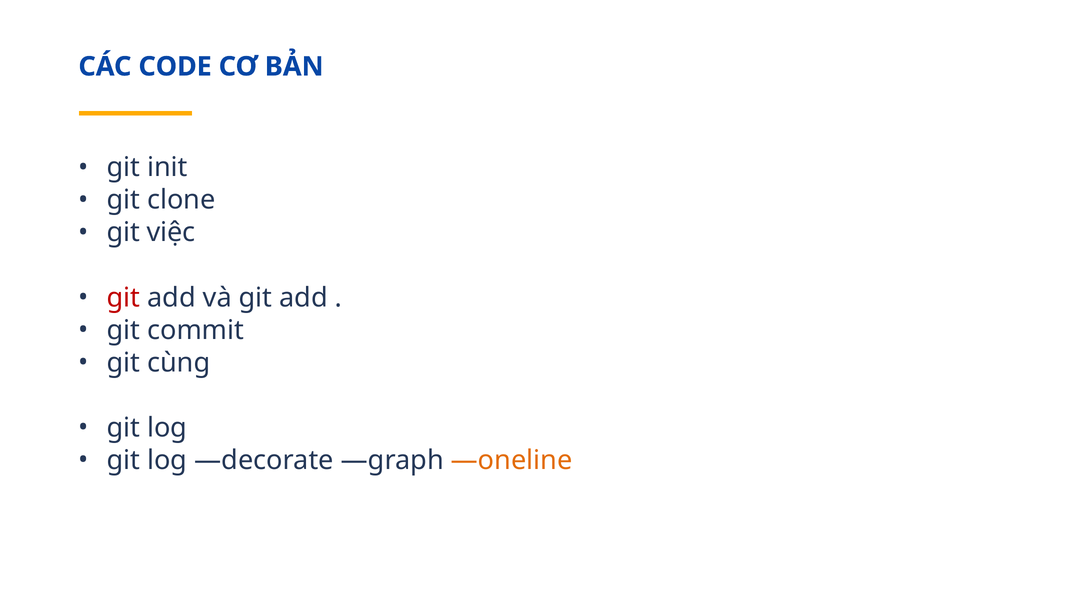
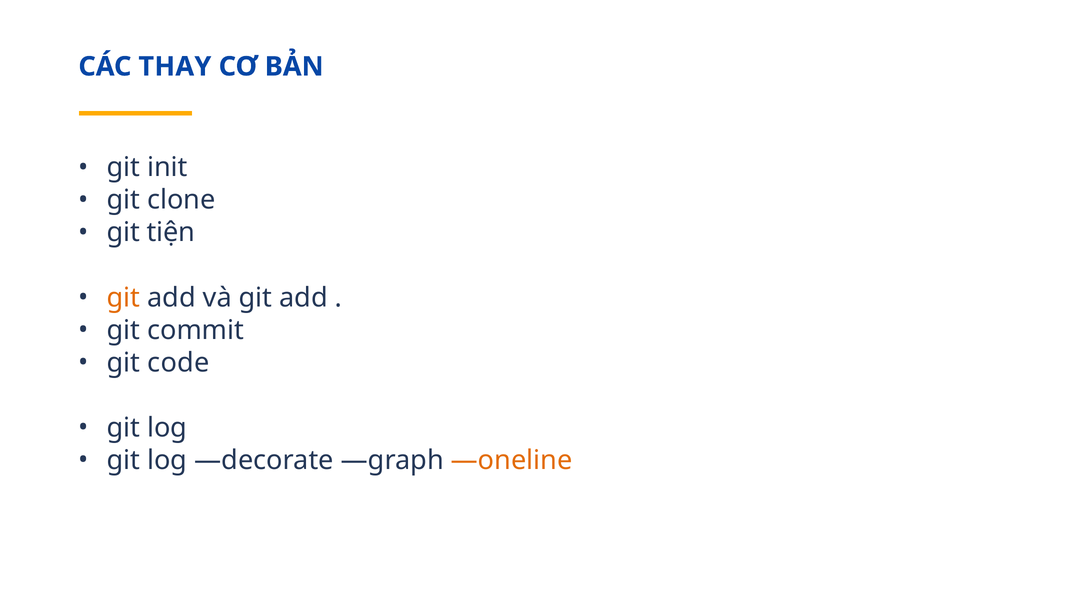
CODE: CODE -> THAY (175, 67)
việc: việc -> tiện (171, 233)
git colour: red -> orange (123, 298)
cùng: cùng -> code (179, 363)
